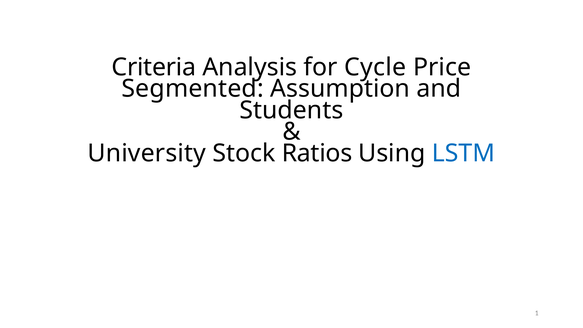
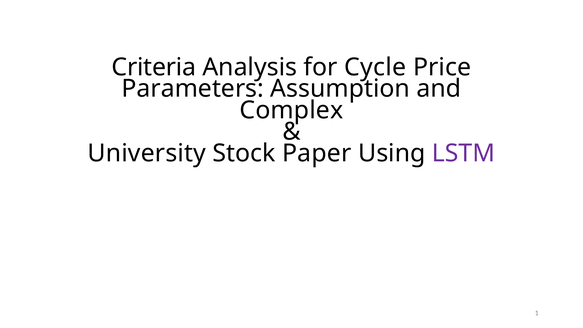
Segmented: Segmented -> Parameters (193, 89)
Students: Students -> Complex (291, 110)
Ratios: Ratios -> Paper (317, 153)
LSTM colour: blue -> purple (463, 153)
